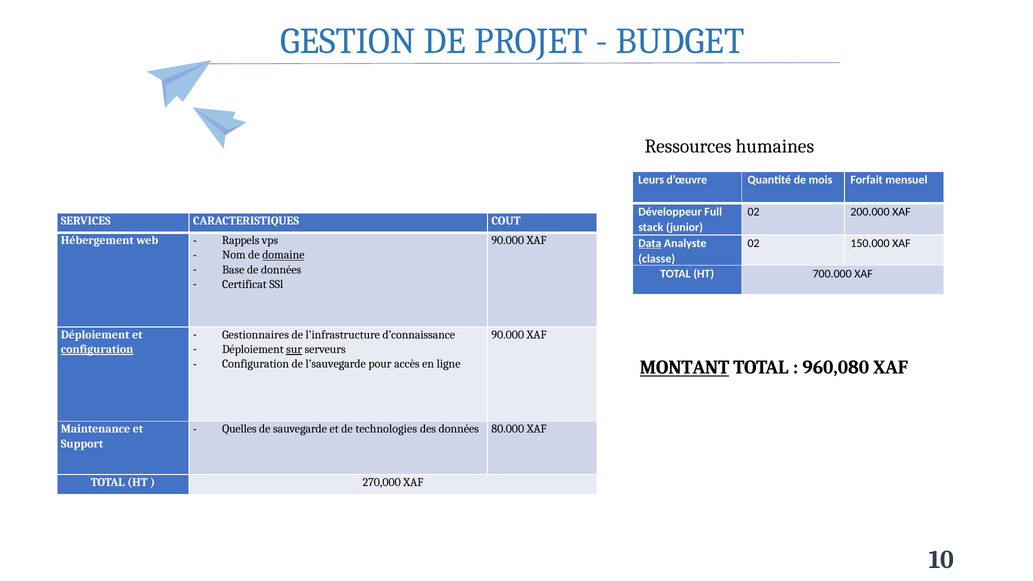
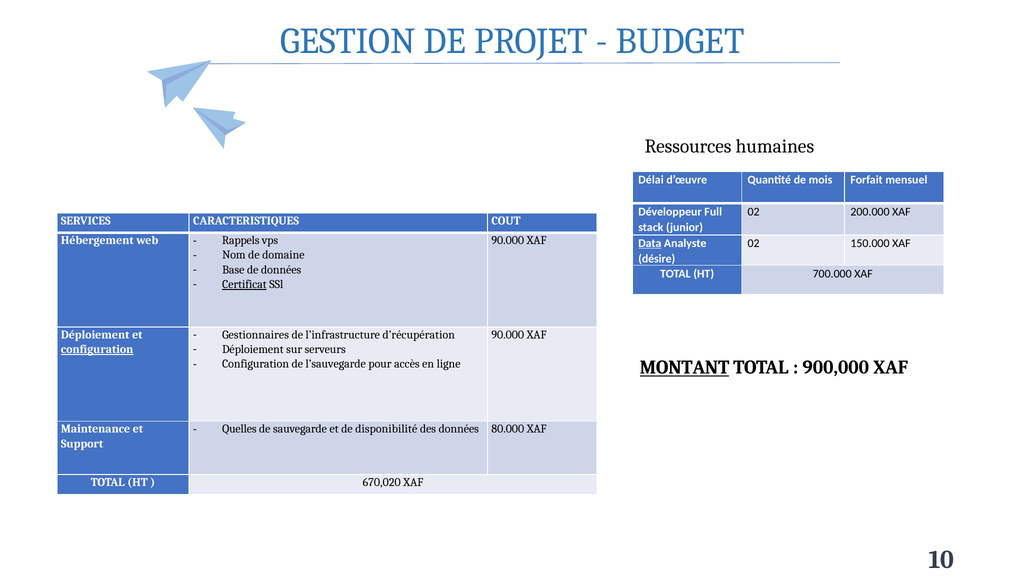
Leurs: Leurs -> Délai (651, 180)
domaine underline: present -> none (283, 255)
classe: classe -> désire (657, 259)
Certificat underline: none -> present (244, 284)
d’connaissance: d’connaissance -> d’récupération (419, 335)
sur underline: present -> none (294, 349)
960,080: 960,080 -> 900,000 (836, 368)
technologies: technologies -> disponibilité (386, 429)
270,000: 270,000 -> 670,020 (382, 482)
